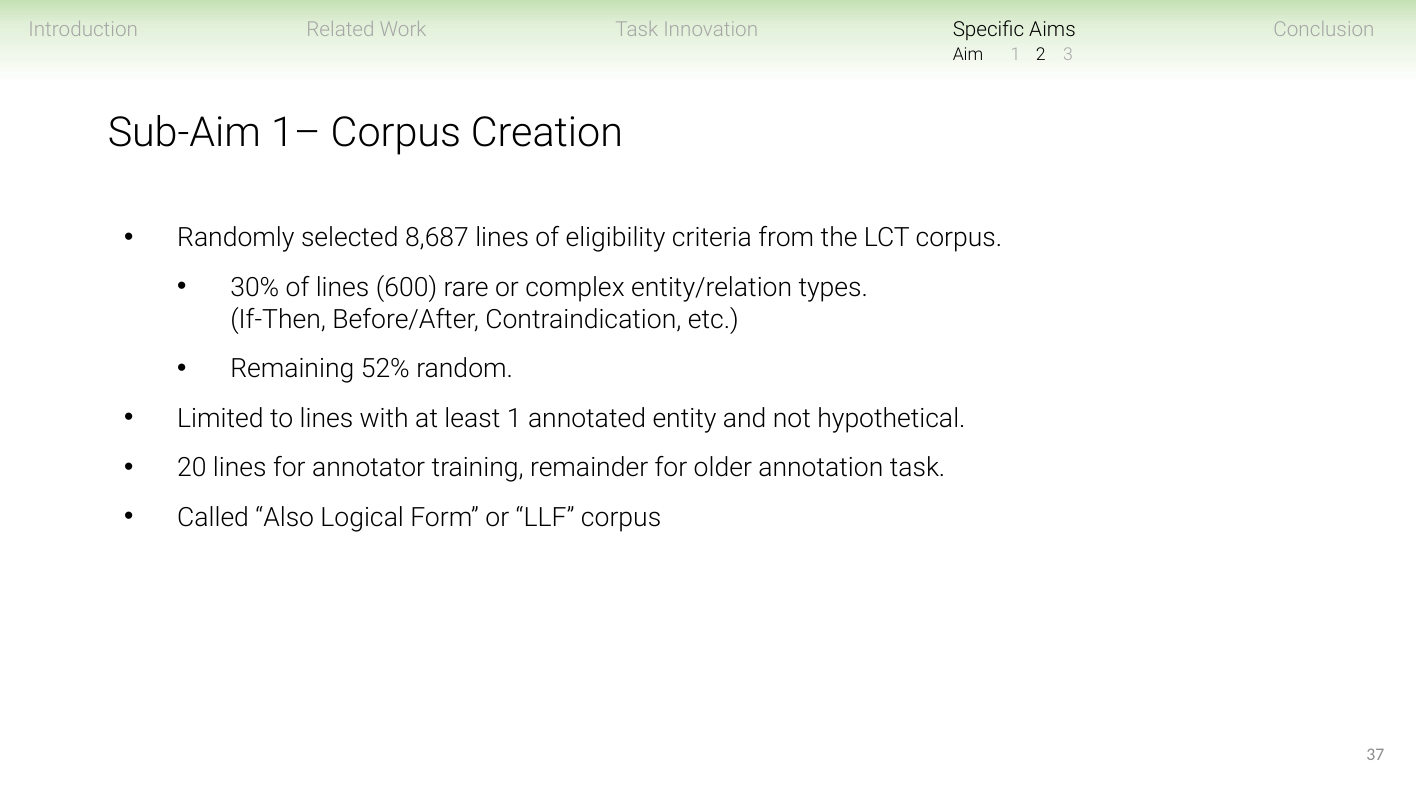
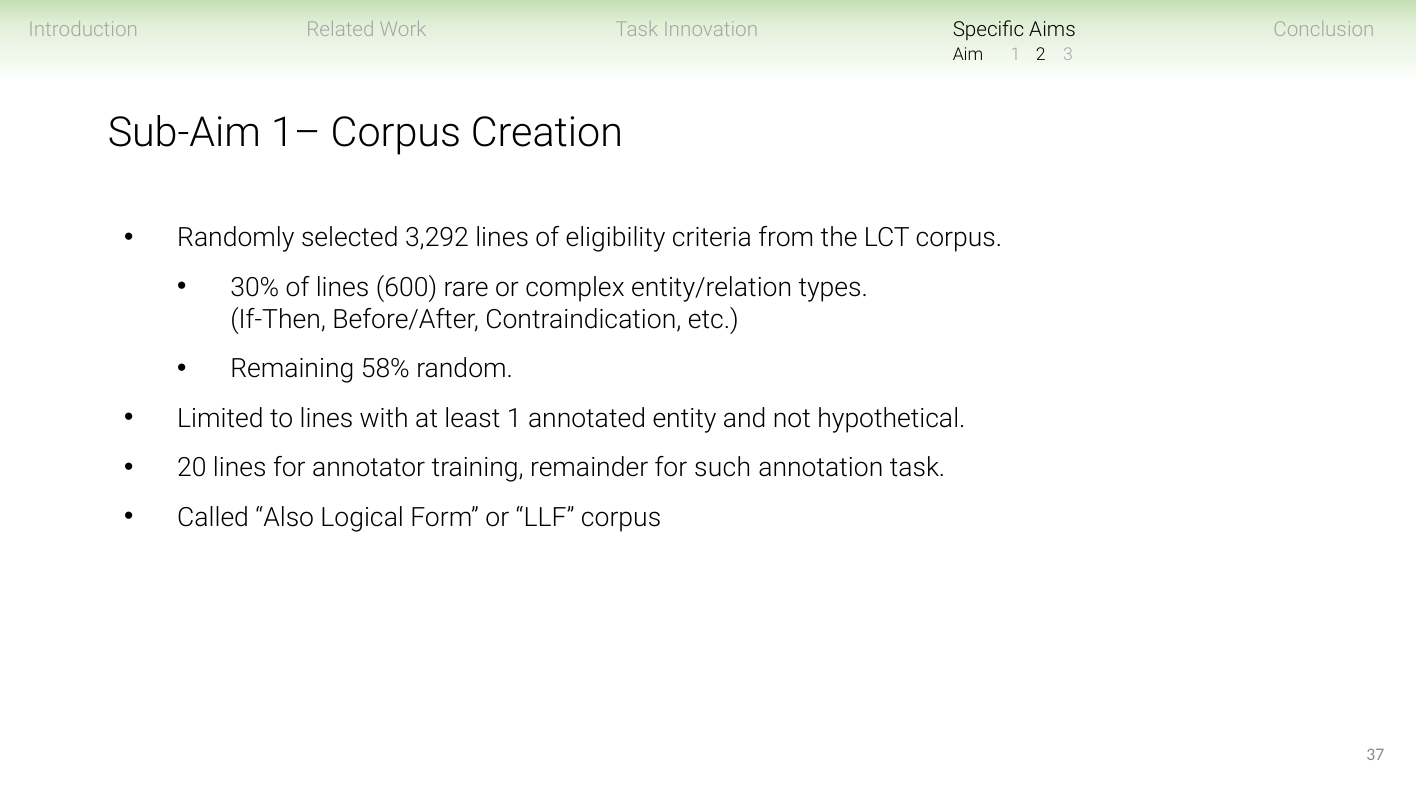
8,687: 8,687 -> 3,292 (437, 238)
52%: 52% -> 58% (385, 369)
older: older -> such (723, 468)
